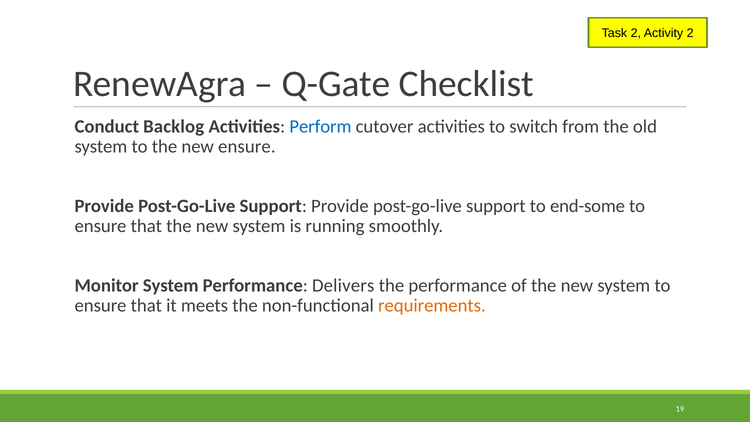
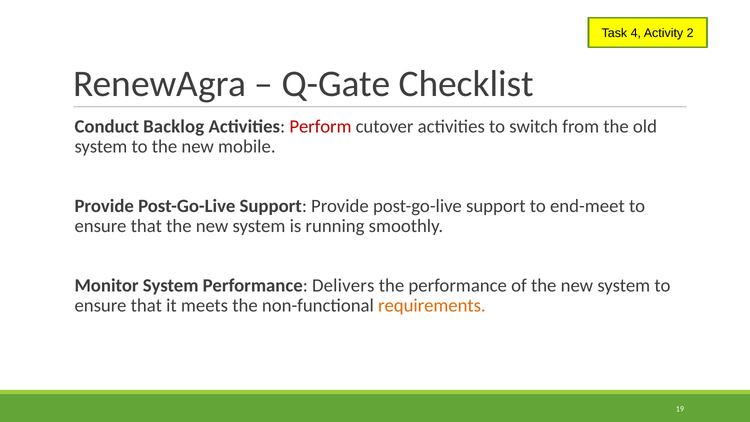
Task 2: 2 -> 4 (636, 33)
Perform colour: blue -> red (320, 126)
new ensure: ensure -> mobile (247, 147)
end-some: end-some -> end-meet (587, 206)
